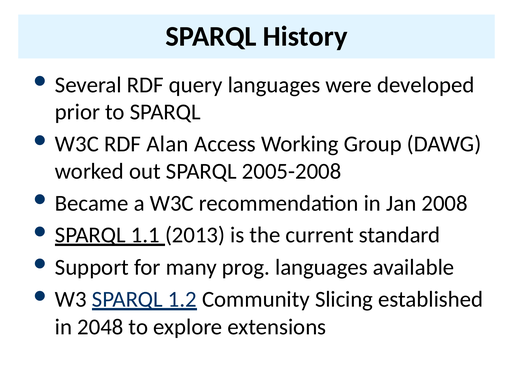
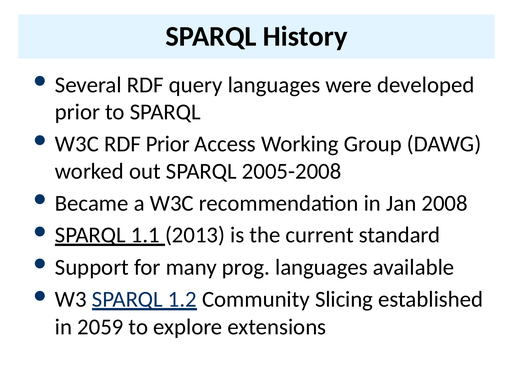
RDF Alan: Alan -> Prior (168, 144)
2048: 2048 -> 2059 (100, 328)
